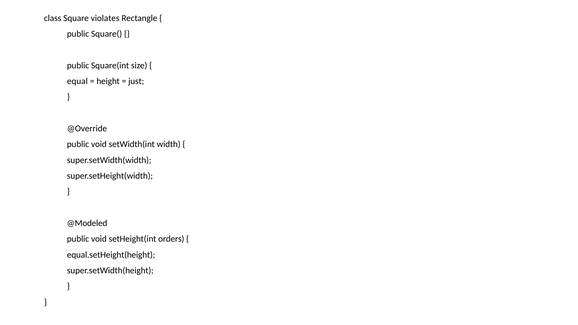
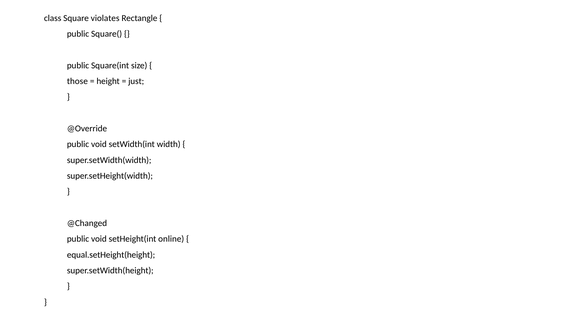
equal: equal -> those (77, 81)
@Modeled: @Modeled -> @Changed (87, 223)
orders: orders -> online (171, 239)
